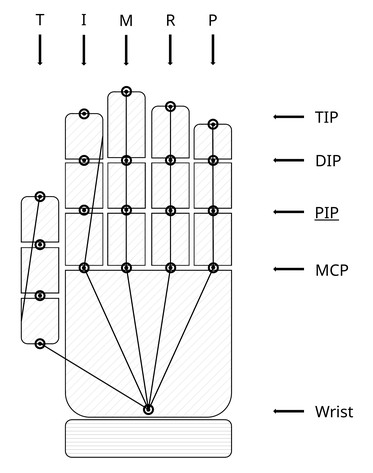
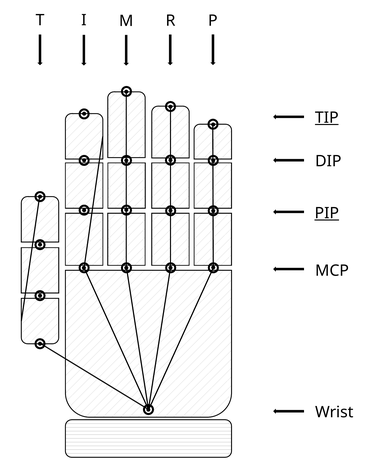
TIP underline: none -> present (327, 118)
